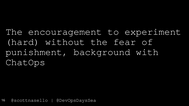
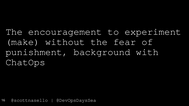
hard: hard -> make (23, 42)
